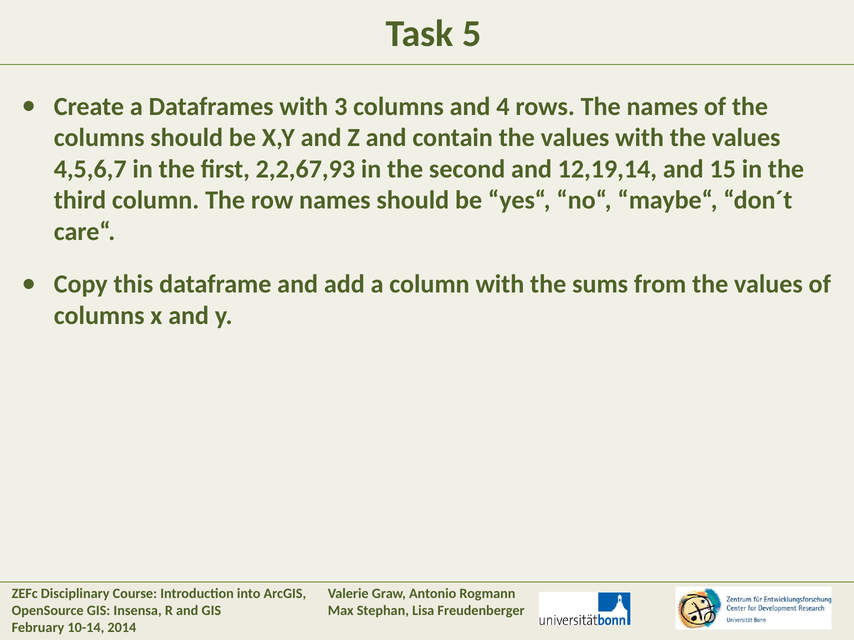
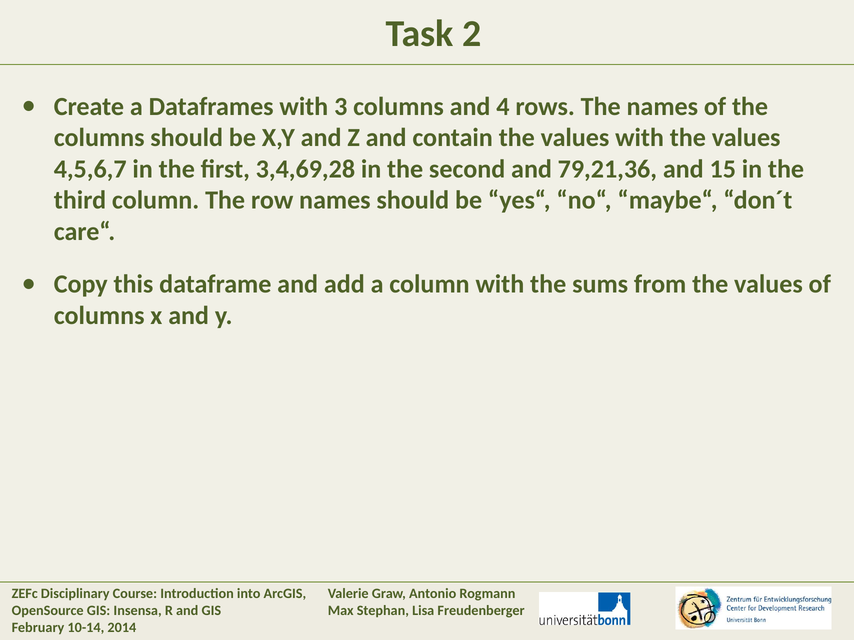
5: 5 -> 2 (472, 34)
2,2,67,93: 2,2,67,93 -> 3,4,69,28 (305, 169)
12,19,14: 12,19,14 -> 79,21,36 (607, 169)
